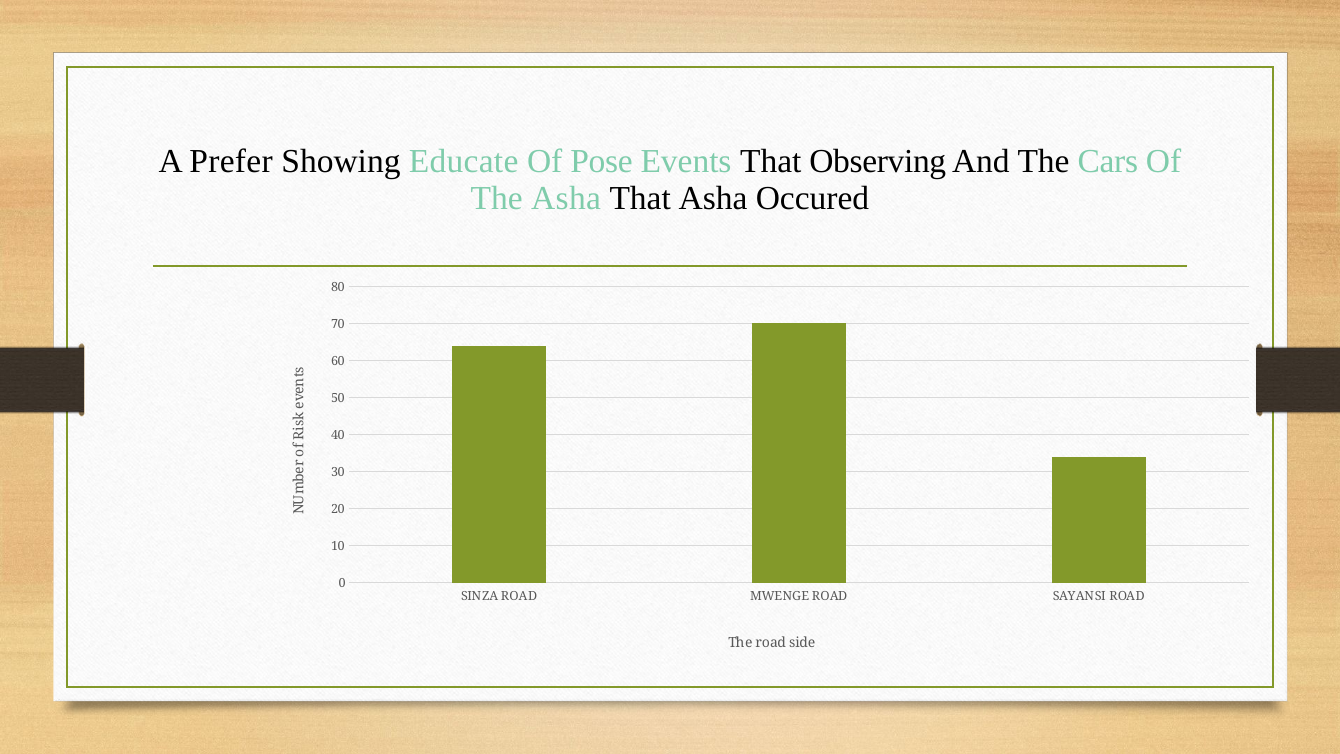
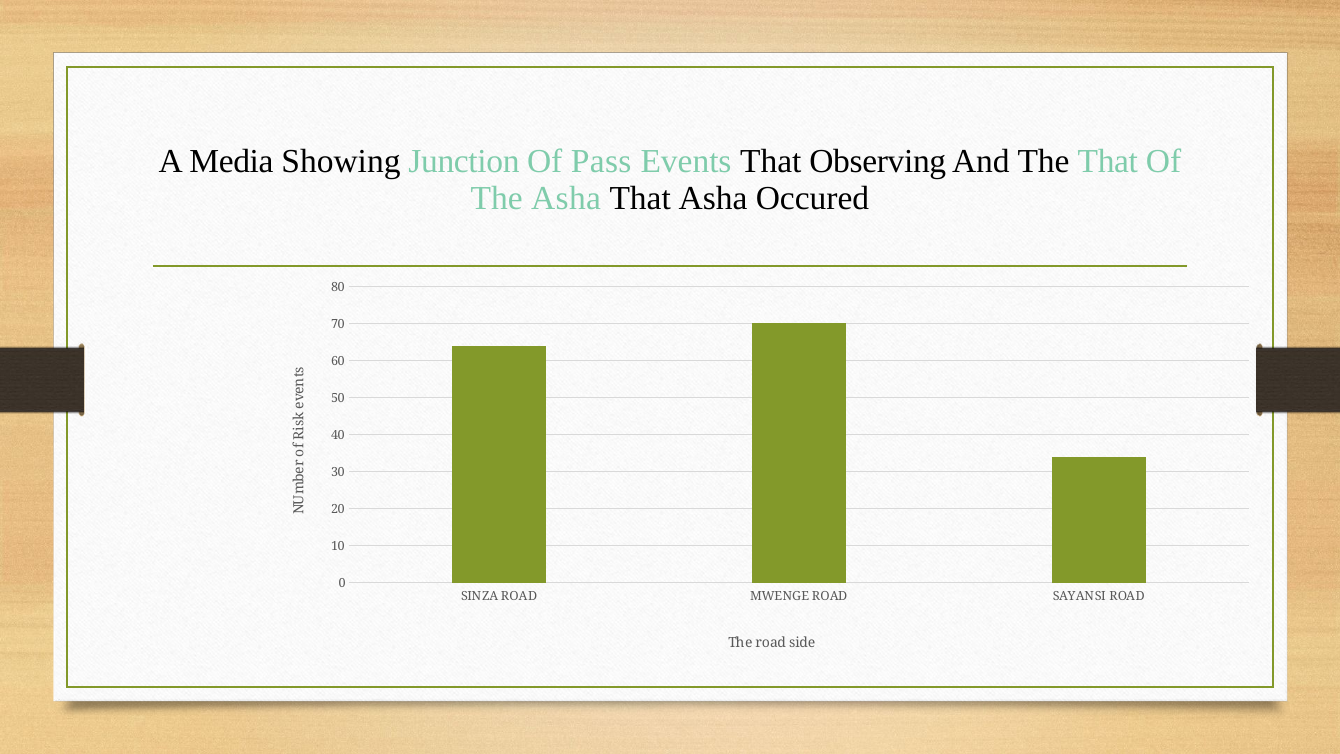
Prefer: Prefer -> Media (231, 161)
Educate: Educate -> Junction (464, 161)
Pose: Pose -> Pass (601, 161)
The Cars: Cars -> That (1108, 161)
